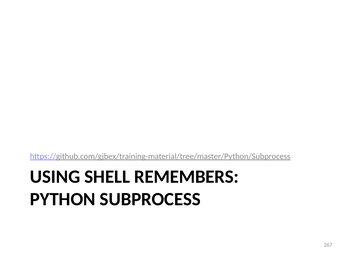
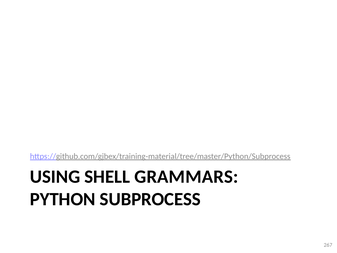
REMEMBERS: REMEMBERS -> GRAMMARS (186, 177)
